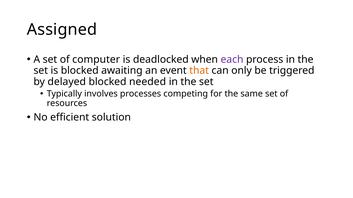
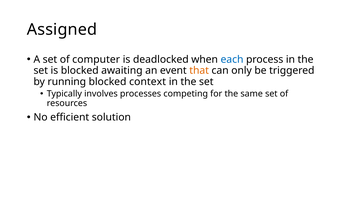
each colour: purple -> blue (232, 60)
delayed: delayed -> running (67, 82)
needed: needed -> context (148, 82)
